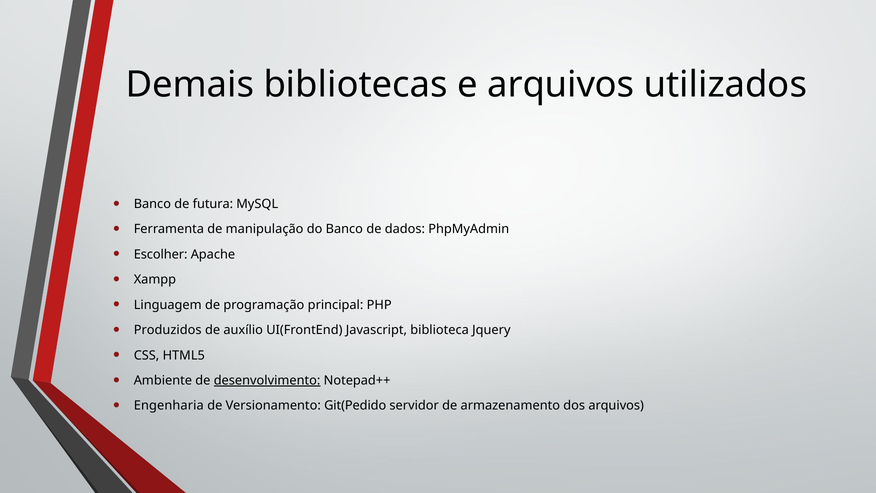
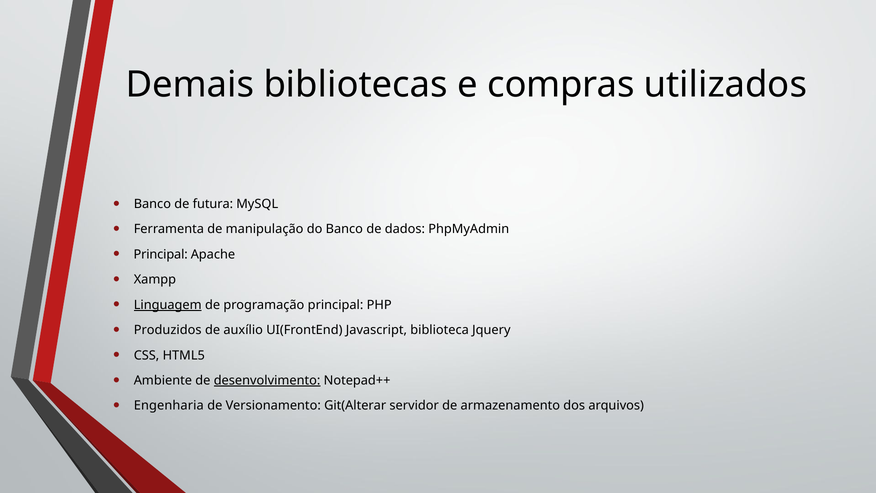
e arquivos: arquivos -> compras (561, 85)
Escolher: Escolher -> Principal (161, 254)
Linguagem underline: none -> present (168, 305)
Git(Pedido: Git(Pedido -> Git(Alterar (355, 405)
